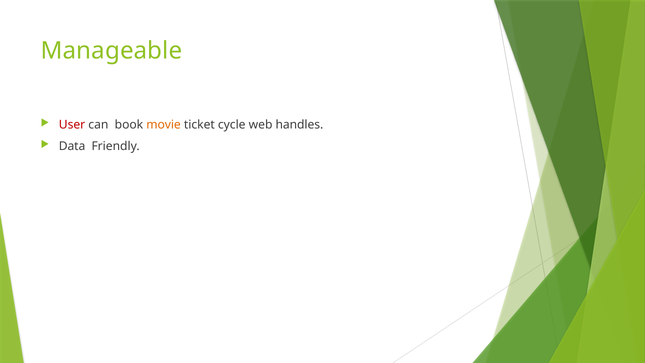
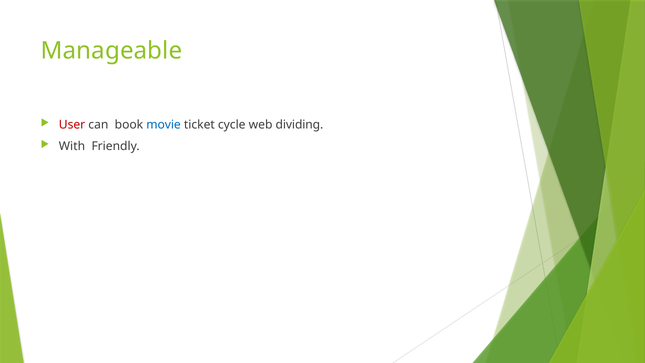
movie colour: orange -> blue (164, 125)
handles: handles -> dividing (299, 125)
Data: Data -> With (72, 146)
